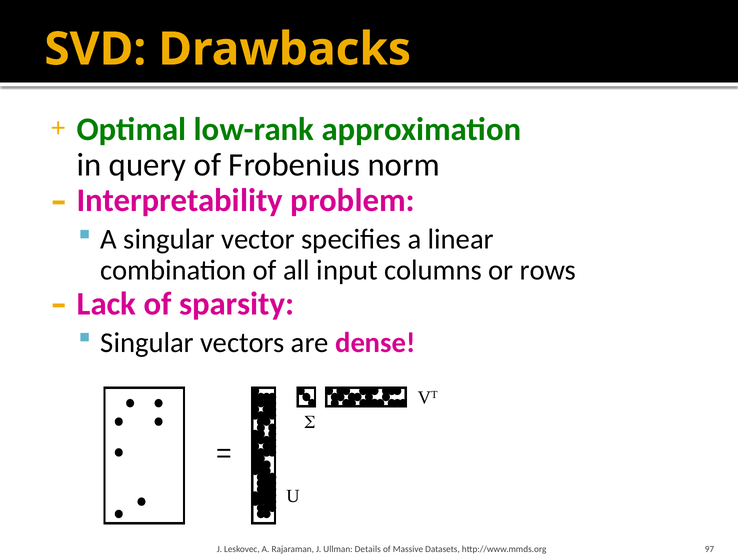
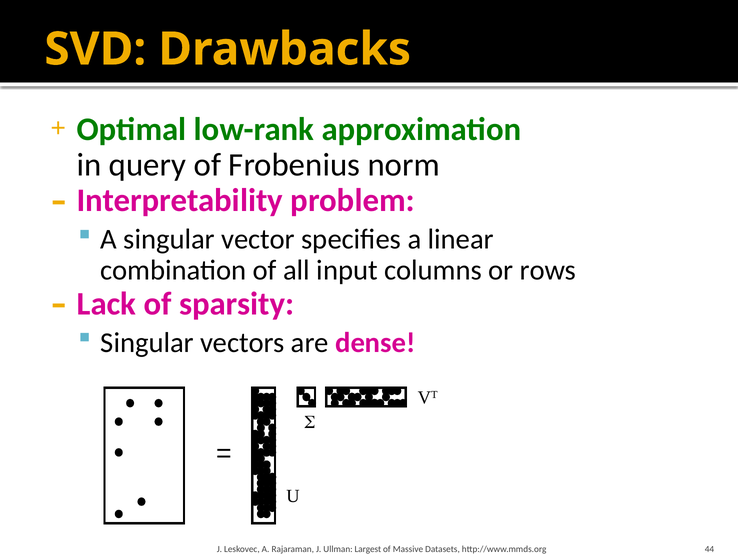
Details: Details -> Largest (368, 548)
97: 97 -> 44 (709, 548)
